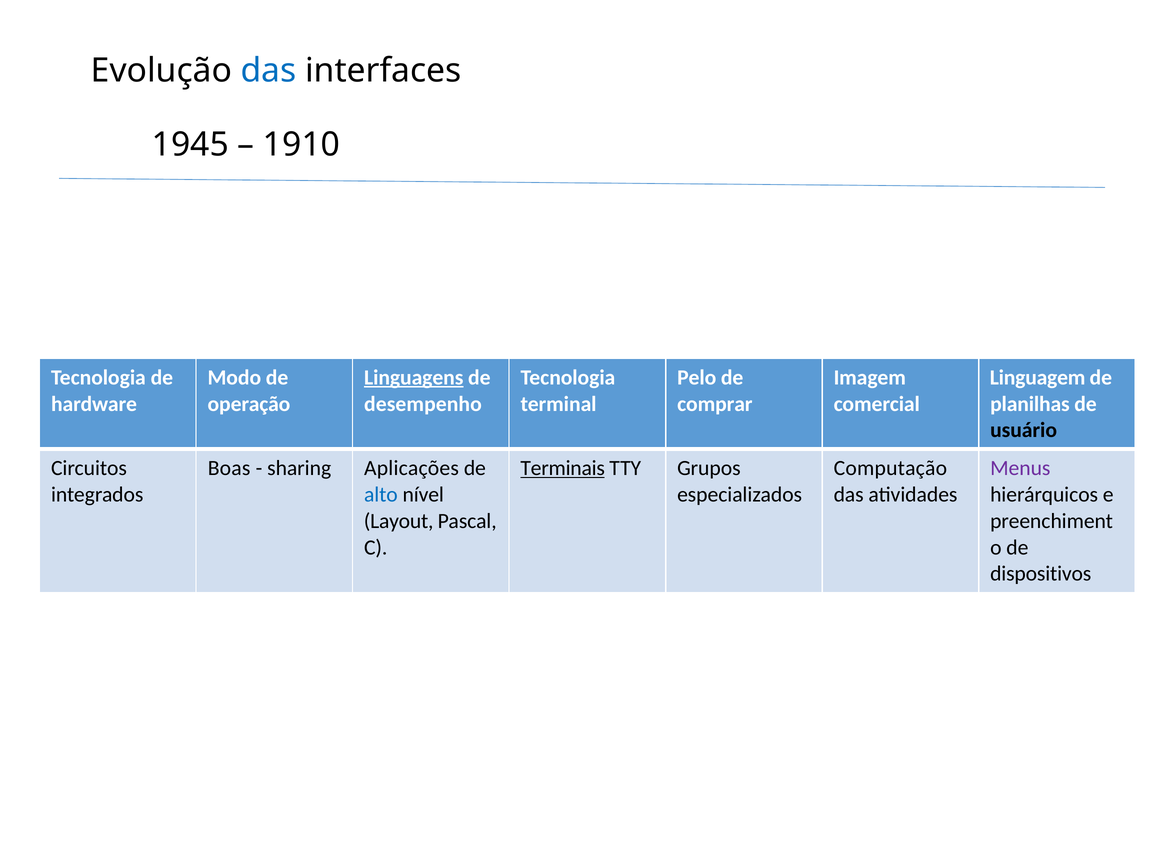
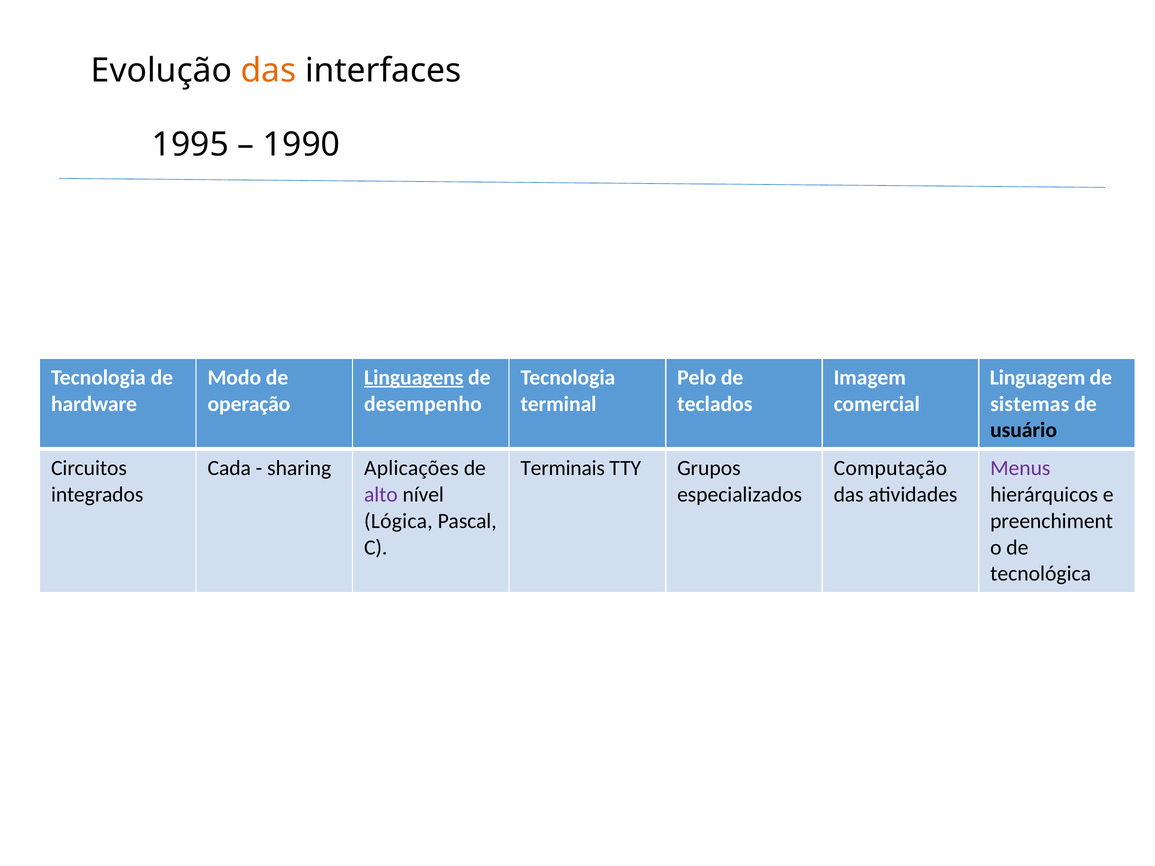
das colour: blue -> orange (269, 70)
1945: 1945 -> 1995 (190, 145)
1910: 1910 -> 1990 (302, 145)
comprar: comprar -> teclados (715, 404)
planilhas: planilhas -> sistemas (1030, 404)
Boas: Boas -> Cada (229, 468)
Terminais underline: present -> none (563, 468)
alto colour: blue -> purple (381, 495)
Layout: Layout -> Lógica (398, 521)
dispositivos: dispositivos -> tecnológica (1041, 574)
